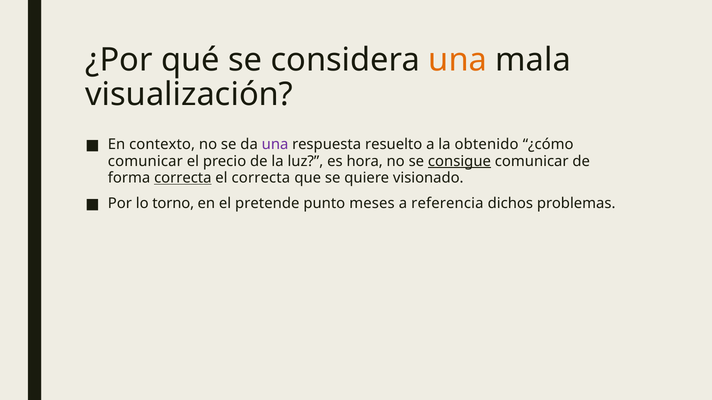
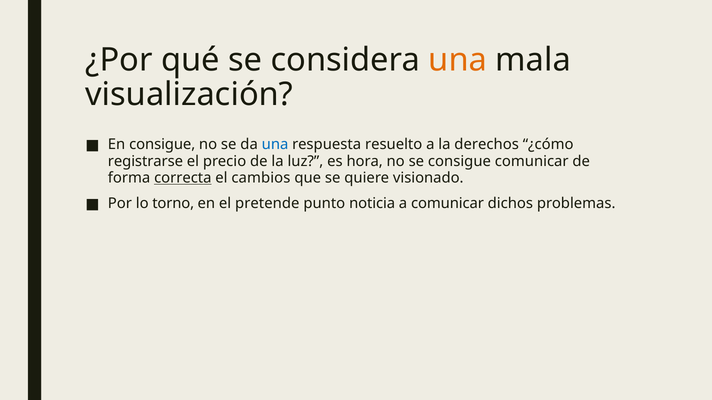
En contexto: contexto -> consigue (162, 145)
una colour: purple -> blue (275, 145)
obtenido: obtenido -> derechos (487, 145)
comunicar: comunicar -> registrarse (145, 161)
consigue underline: present -> none (459, 161)
el correcta: correcta -> cambios (261, 178)
meses: meses -> noticia (372, 204)
a referencia: referencia -> comunicar (447, 204)
